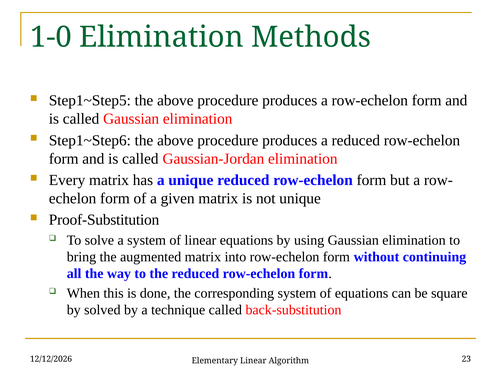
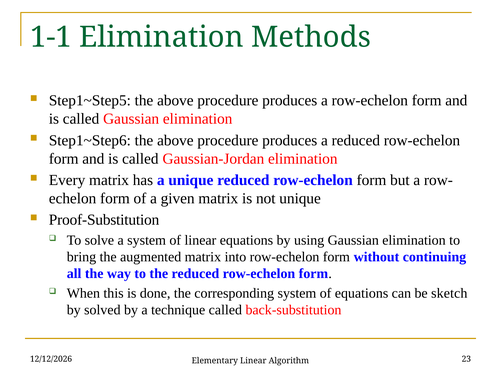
1-0: 1-0 -> 1-1 (51, 37)
square: square -> sketch (449, 293)
